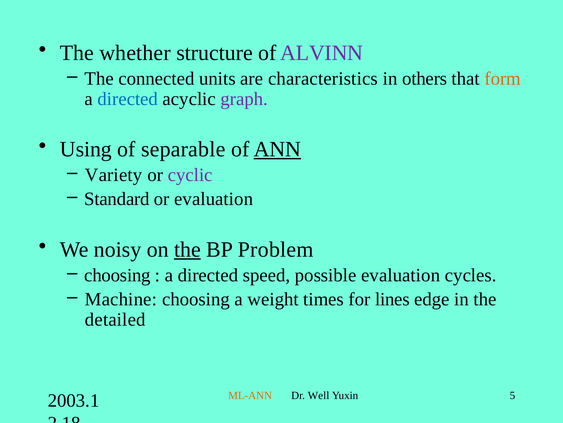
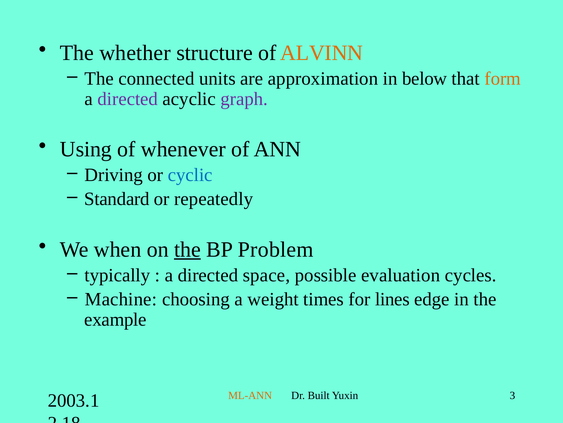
ALVINN colour: purple -> orange (322, 53)
characteristics: characteristics -> approximation (323, 78)
others: others -> below (425, 78)
directed colour: blue -> purple (128, 99)
separable: separable -> whenever (183, 149)
ANN underline: present -> none (277, 149)
Variety: Variety -> Driving (114, 175)
cyclic colour: purple -> blue (190, 175)
or evaluation: evaluation -> repeatedly (214, 199)
noisy: noisy -> when (118, 249)
choosing: choosing -> typically (117, 275)
speed: speed -> space (266, 275)
detailed: detailed -> example (115, 319)
Well: Well -> Built (319, 395)
5: 5 -> 3 (512, 395)
